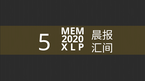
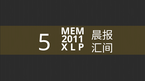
2020: 2020 -> 2011 (73, 39)
